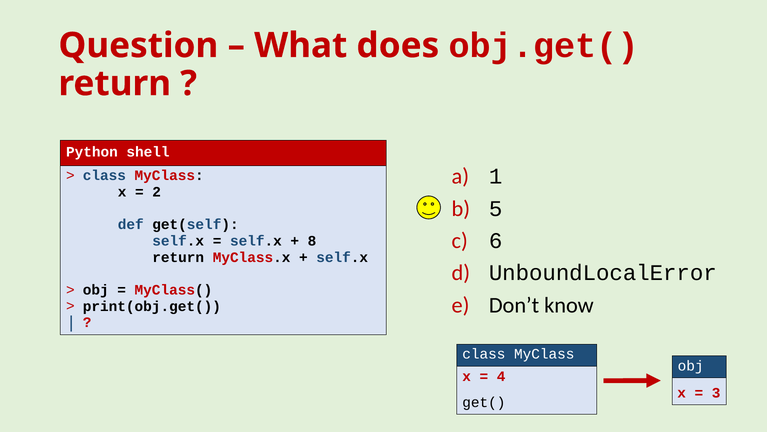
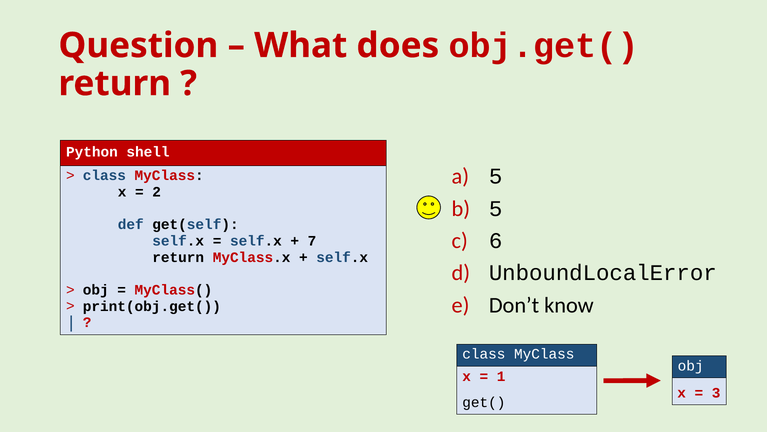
1: 1 -> 5 (496, 176)
8: 8 -> 7 (312, 241)
4: 4 -> 1 (501, 376)
